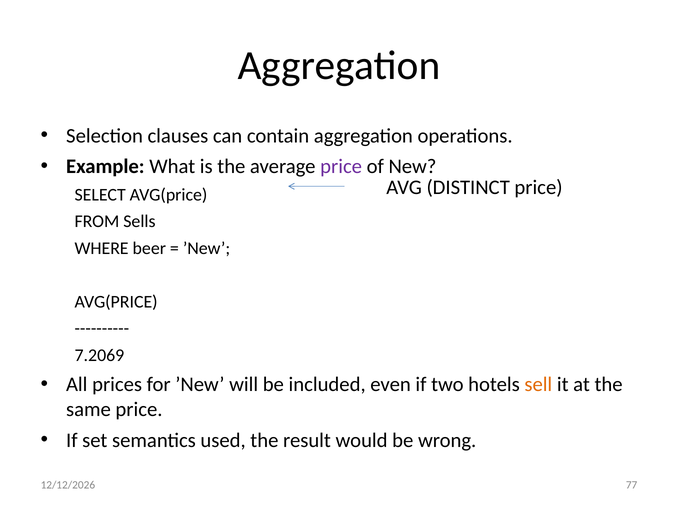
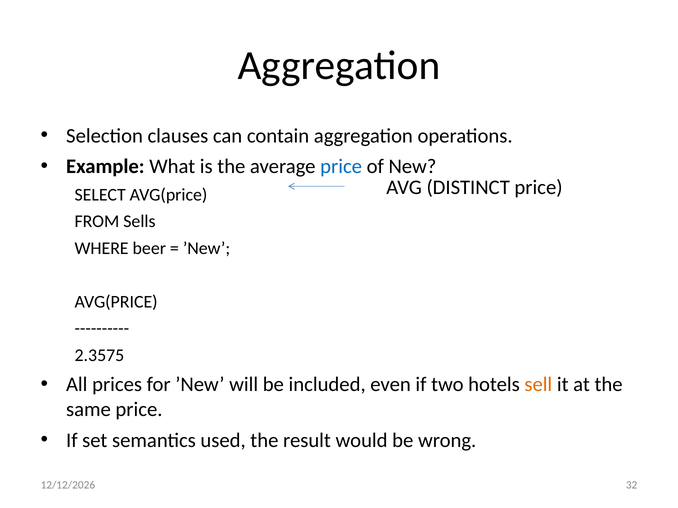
price colour: purple -> blue (341, 167)
7.2069: 7.2069 -> 2.3575 (99, 356)
77: 77 -> 32 (632, 486)
